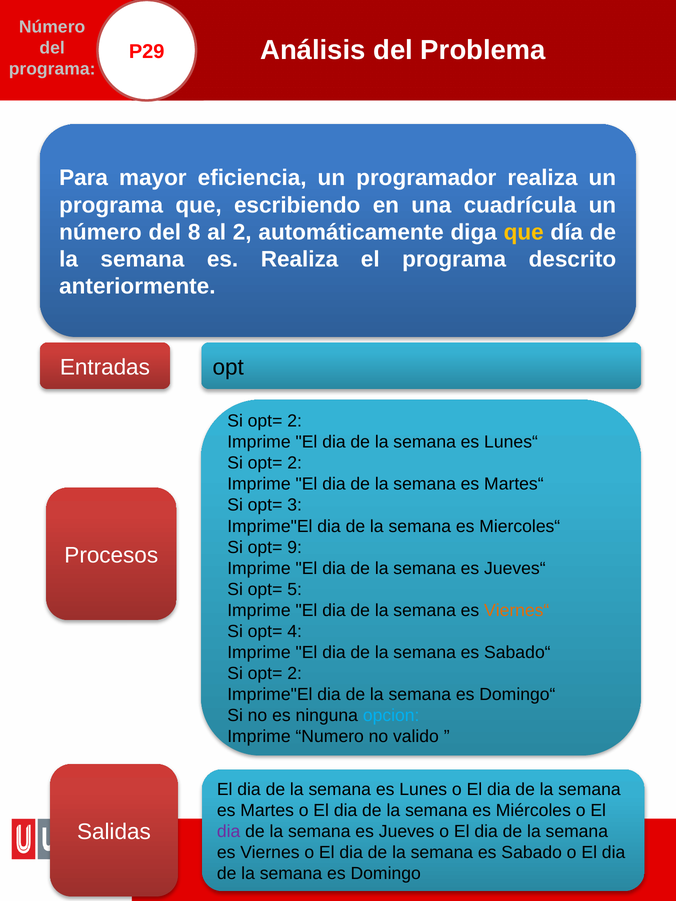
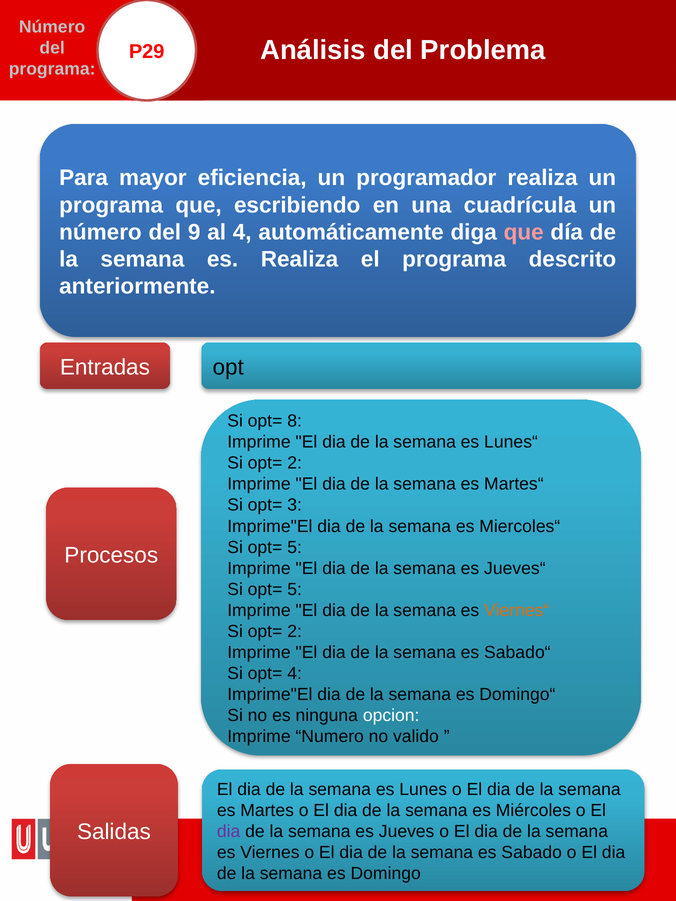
8: 8 -> 9 (194, 232)
al 2: 2 -> 4 (242, 232)
que colour: yellow -> pink (524, 232)
2: 2 -> 8 (295, 421)
9: 9 -> 5 (295, 547)
4: 4 -> 2 (295, 632)
2: 2 -> 4 (295, 674)
opcion colour: light blue -> white (391, 716)
